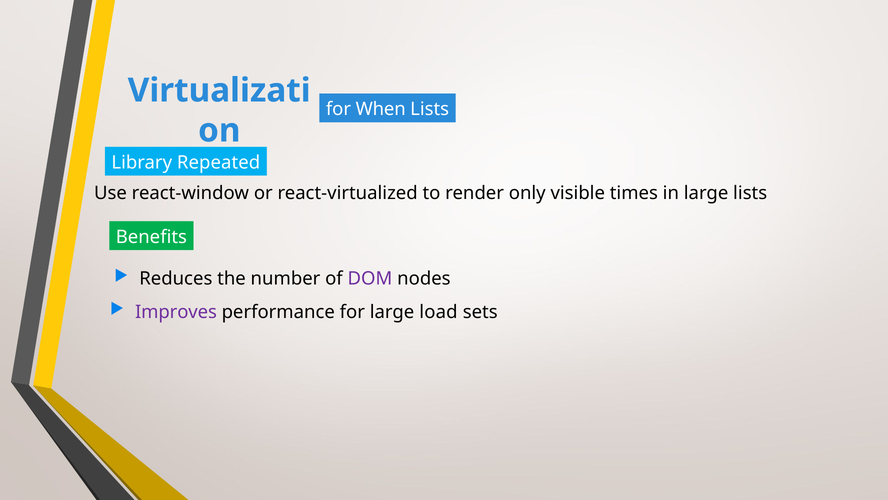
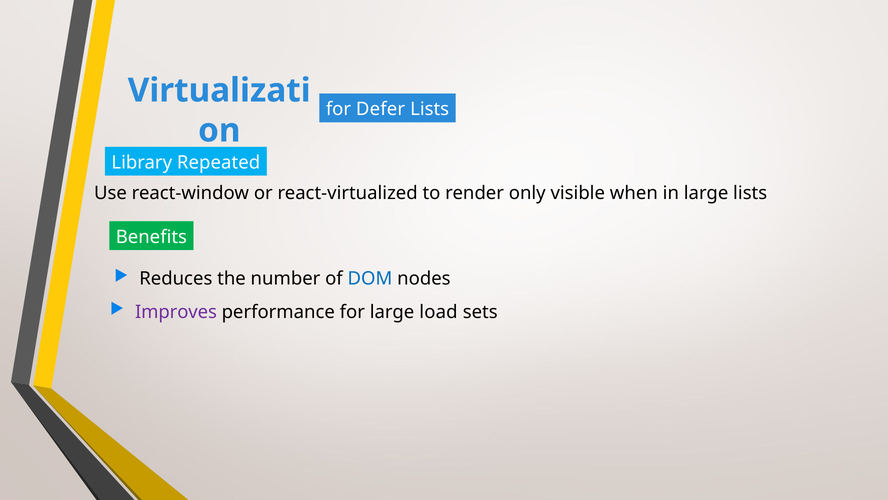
When: When -> Defer (381, 109)
times: times -> when (634, 193)
DOM colour: purple -> blue (370, 278)
